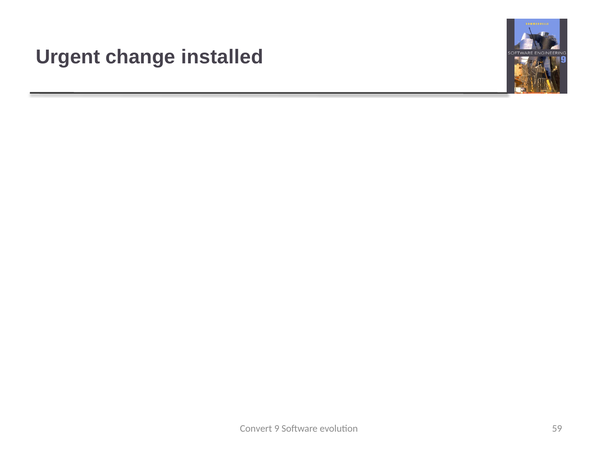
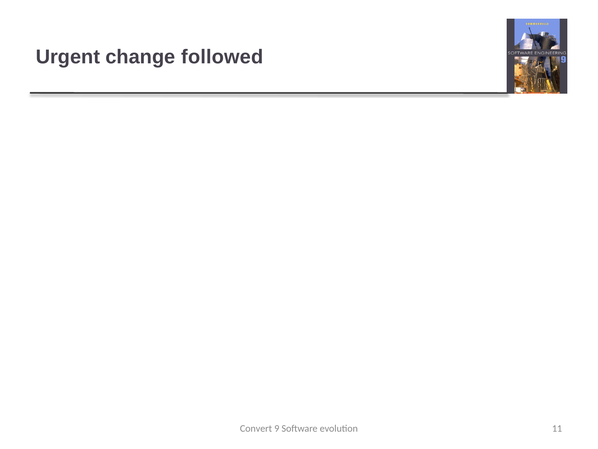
installed: installed -> followed (222, 57)
59: 59 -> 11 (557, 428)
